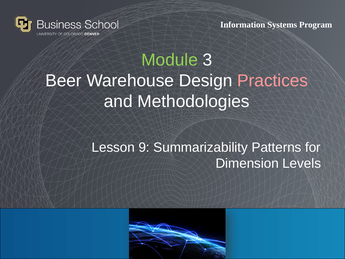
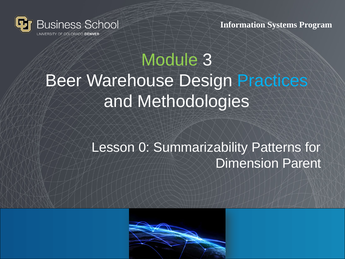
Practices colour: pink -> light blue (273, 81)
9: 9 -> 0 (144, 147)
Levels: Levels -> Parent (302, 163)
